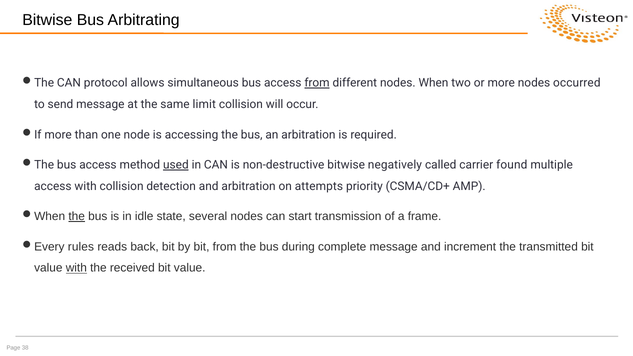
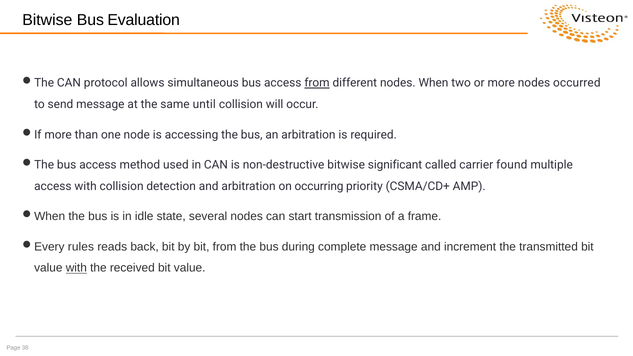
Arbitrating: Arbitrating -> Evaluation (144, 20)
limit: limit -> until (204, 104)
used underline: present -> none (176, 165)
negatively: negatively -> significant (395, 165)
attempts: attempts -> occurring (319, 186)
the underline: present -> none (77, 217)
